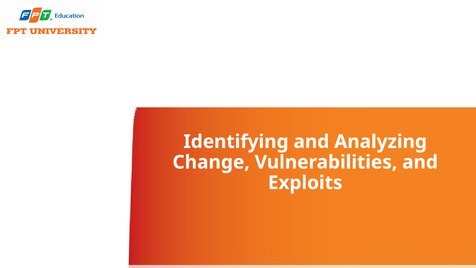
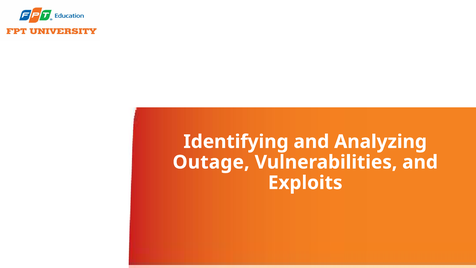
Change: Change -> Outage (211, 162)
